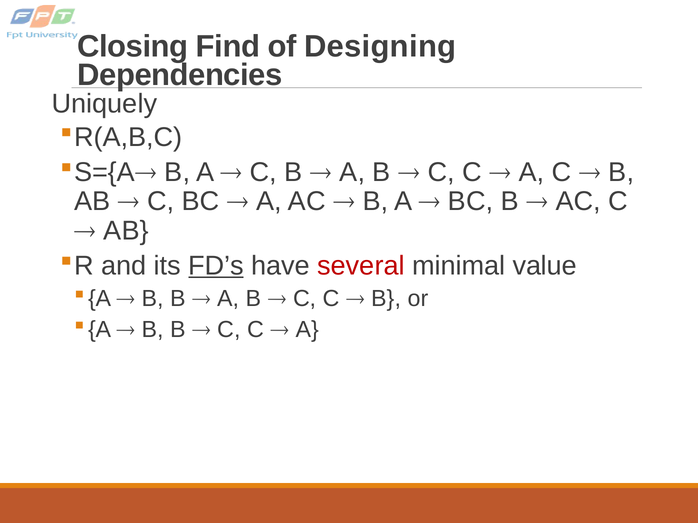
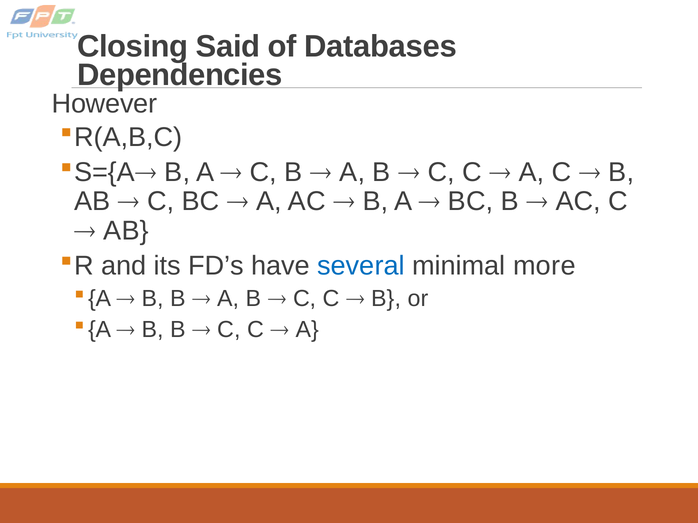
Find: Find -> Said (228, 47)
Designing: Designing -> Databases (380, 47)
Uniquely: Uniquely -> However (105, 104)
FD’s underline: present -> none (216, 266)
several colour: red -> blue (361, 266)
value: value -> more (544, 266)
